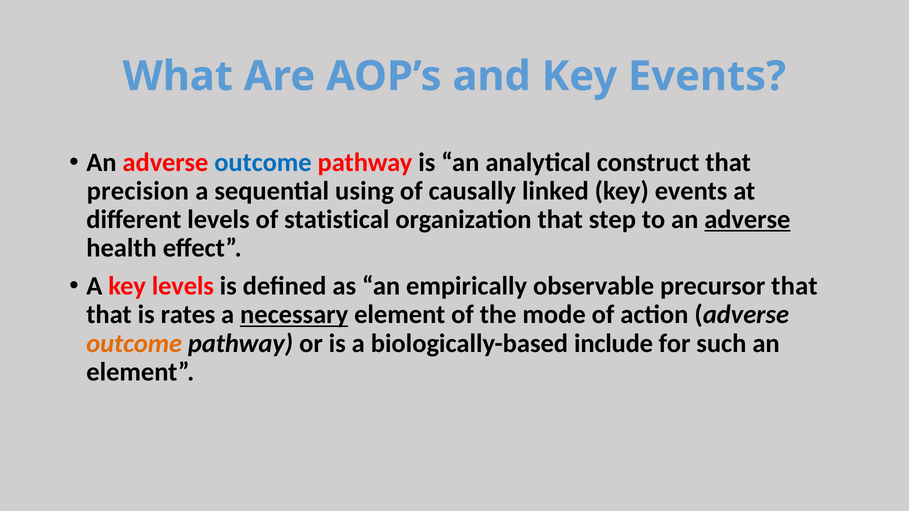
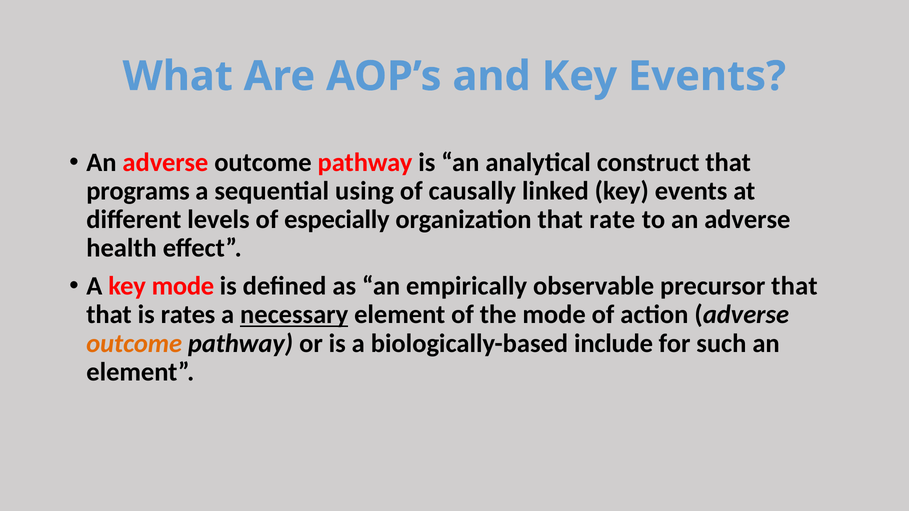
outcome colour: blue -> black (263, 163)
precision: precision -> programs (138, 191)
statistical: statistical -> especially (337, 220)
step: step -> rate (612, 220)
adverse underline: present -> none (747, 220)
key levels: levels -> mode (183, 286)
